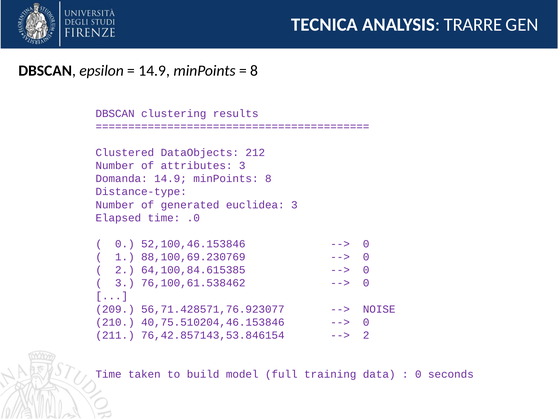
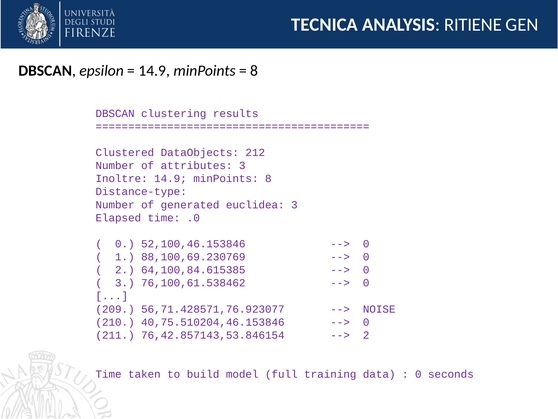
TRARRE: TRARRE -> RITIENE (473, 25)
Domanda: Domanda -> Inoltre (122, 178)
